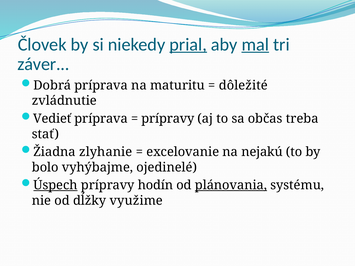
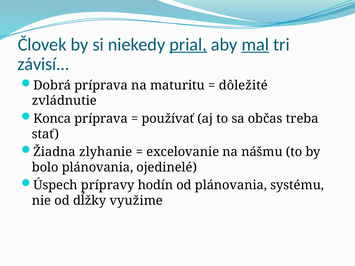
záver: záver -> závisí (43, 64)
Vedieť: Vedieť -> Konca (52, 119)
prípravy: prípravy -> používať (168, 119)
nejakú: nejakú -> nášmu (262, 152)
bolo vyhýbajme: vyhýbajme -> plánovania (98, 167)
Úspech underline: present -> none (55, 185)
plánovania underline: present -> none (231, 185)
